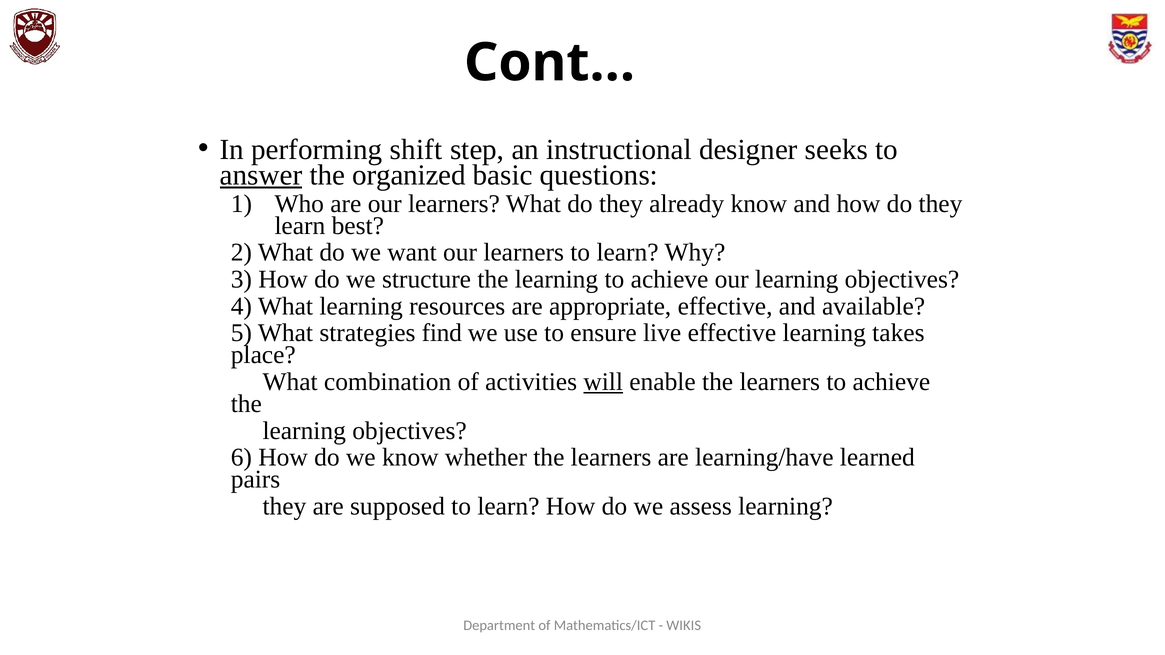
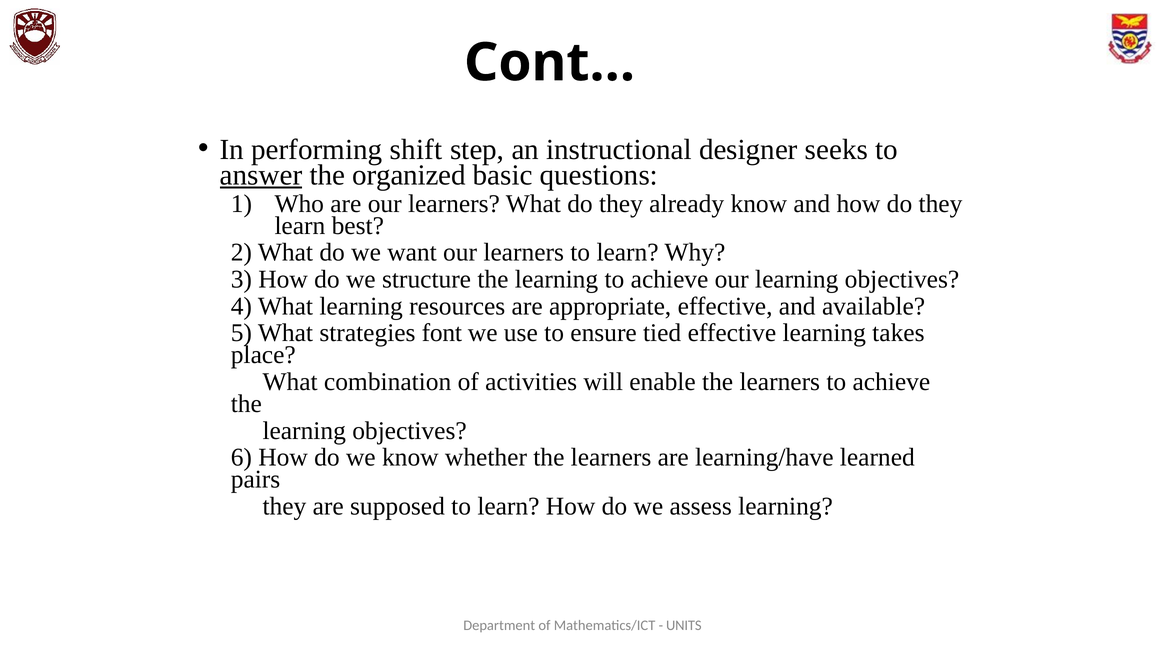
find: find -> font (442, 333)
live: live -> tied (662, 333)
will underline: present -> none (603, 382)
WIKIS: WIKIS -> UNITS (684, 626)
